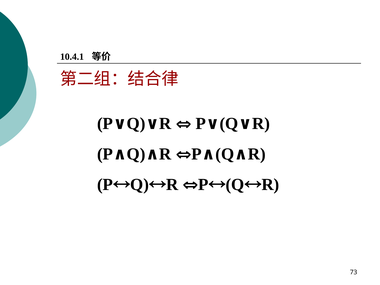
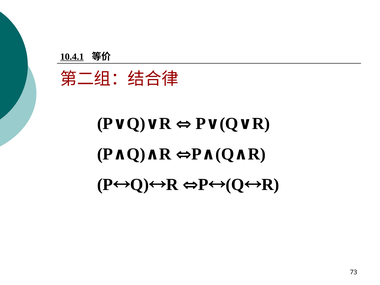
10.4.1 underline: none -> present (72, 57)
